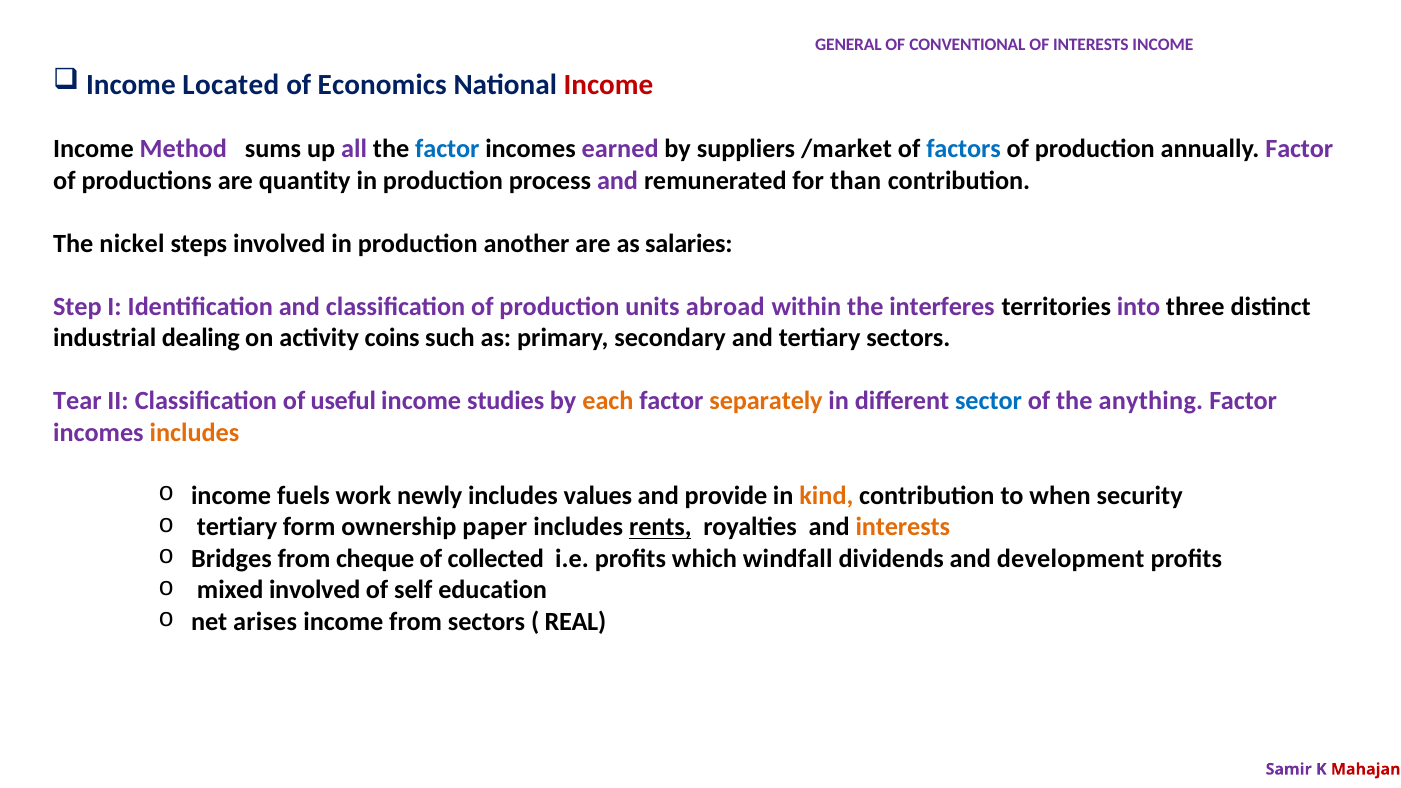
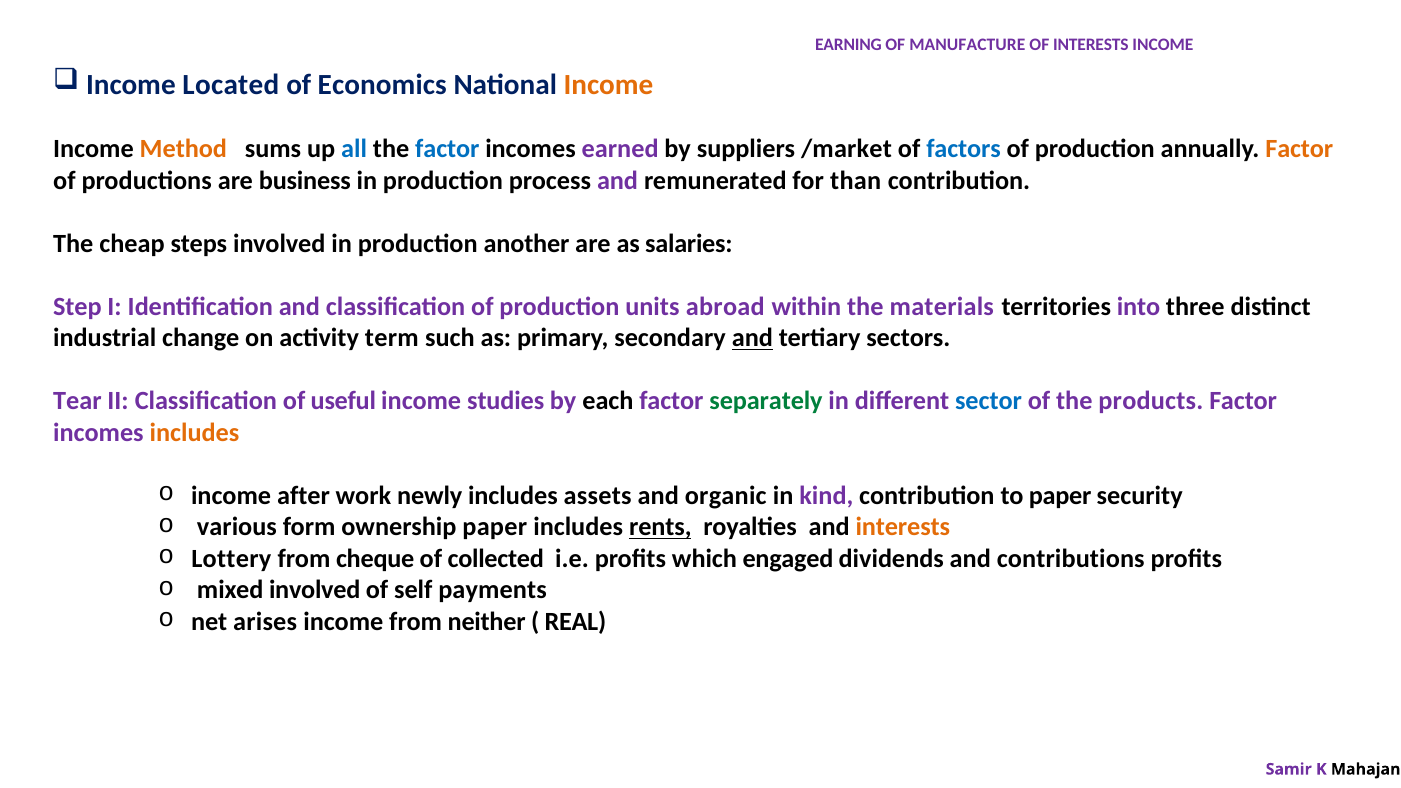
GENERAL: GENERAL -> EARNING (848, 45)
CONVENTIONAL: CONVENTIONAL -> MANUFACTURE (967, 45)
Income colour: red -> orange (608, 84)
Method colour: purple -> orange (183, 149)
all colour: purple -> blue (354, 149)
Factor colour: purple -> orange (1299, 149)
quantity: quantity -> business (305, 181)
nickel: nickel -> cheap (132, 244)
interferes: interferes -> materials (942, 307)
dealing: dealing -> change (201, 338)
coins: coins -> term (392, 338)
and underline: none -> present (752, 338)
each colour: orange -> black (608, 401)
separately colour: orange -> green (766, 401)
anything: anything -> products (1151, 401)
fuels: fuels -> after (304, 496)
values: values -> assets (598, 496)
provide: provide -> organic (726, 496)
kind colour: orange -> purple (826, 496)
to when: when -> paper (1060, 496)
tertiary: tertiary -> various (237, 527)
Bridges: Bridges -> Lottery (231, 559)
windfall: windfall -> engaged (788, 559)
development: development -> contributions (1071, 559)
education: education -> payments (493, 590)
from sectors: sectors -> neither (487, 622)
Mahajan colour: red -> black (1366, 769)
